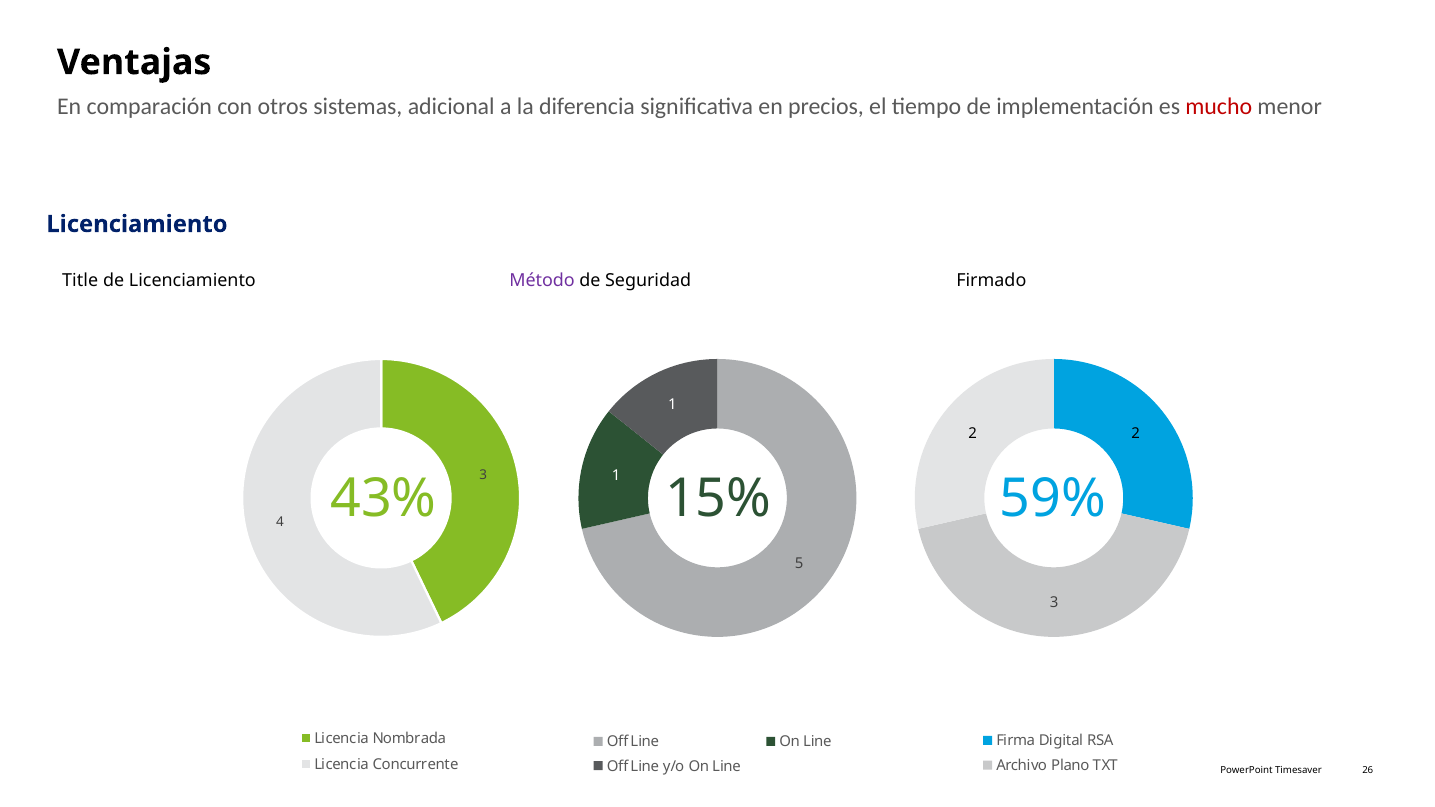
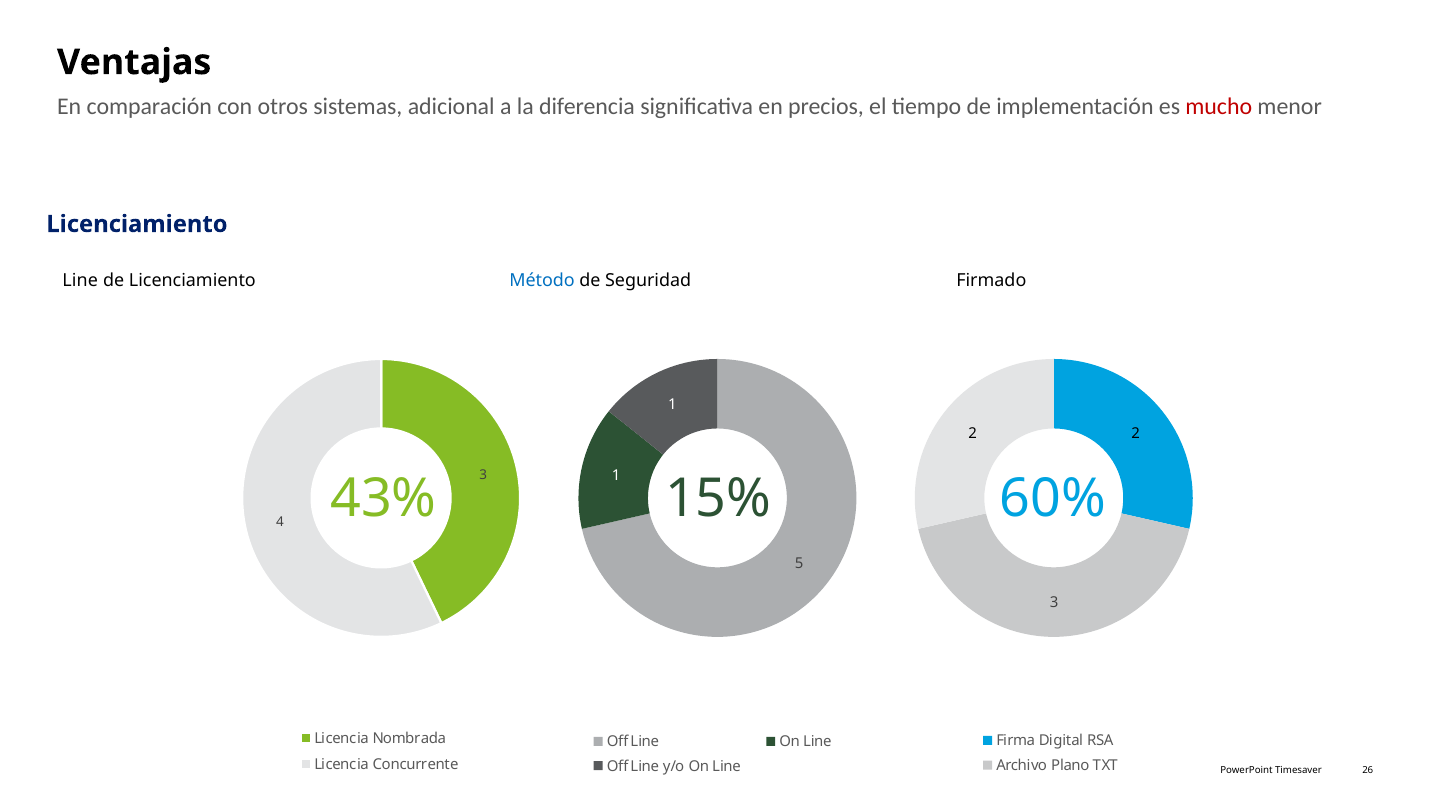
Title: Title -> Line (80, 281)
Método colour: purple -> blue (542, 281)
59%: 59% -> 60% (1053, 499)
